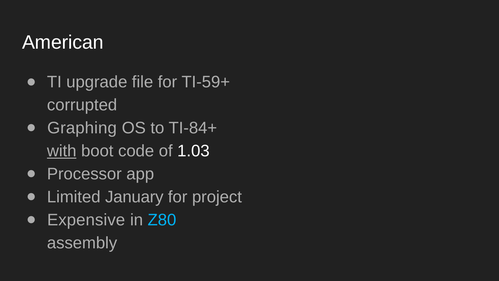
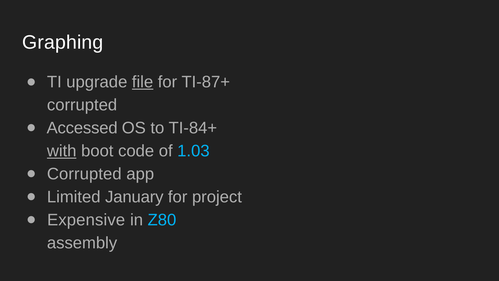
American: American -> Graphing (63, 42)
file underline: none -> present (143, 82)
TI-59+: TI-59+ -> TI-87+ (206, 82)
Graphing: Graphing -> Accessed (82, 128)
1.03 colour: white -> light blue (193, 151)
Processor: Processor -> Corrupted (84, 174)
